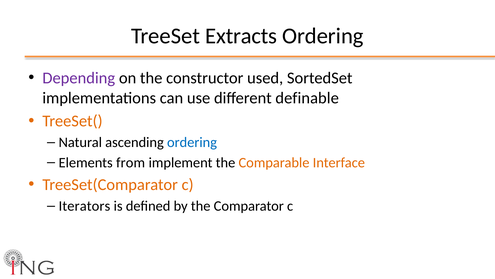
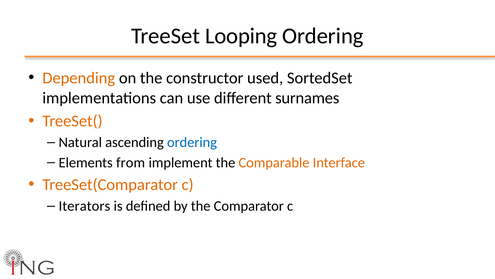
Extracts: Extracts -> Looping (241, 36)
Depending colour: purple -> orange (79, 78)
definable: definable -> surnames (307, 98)
